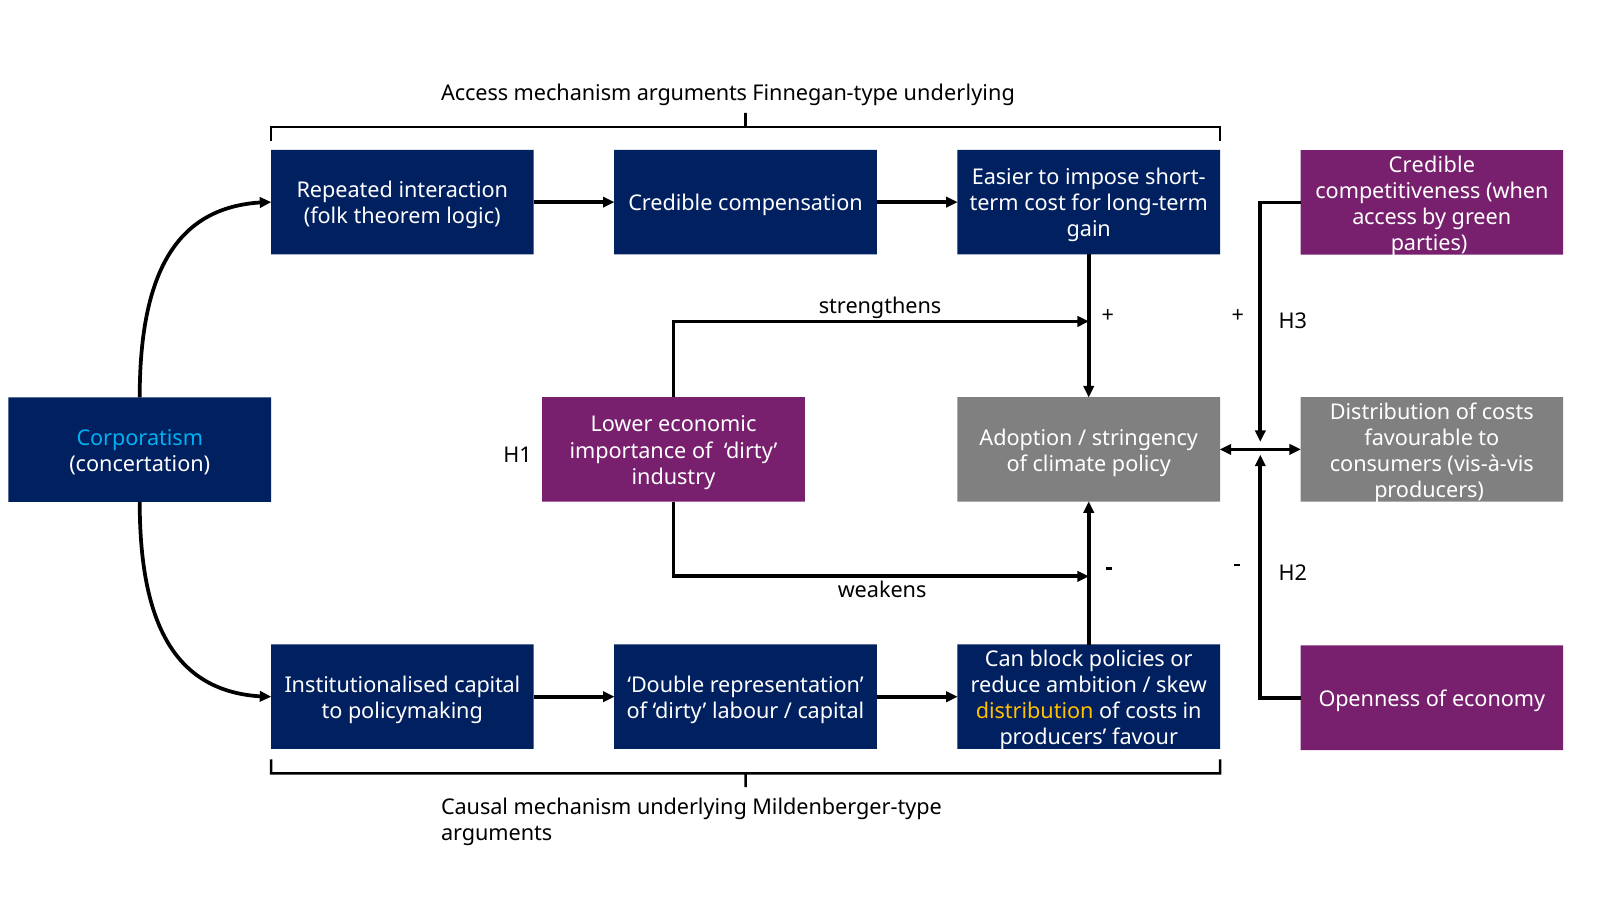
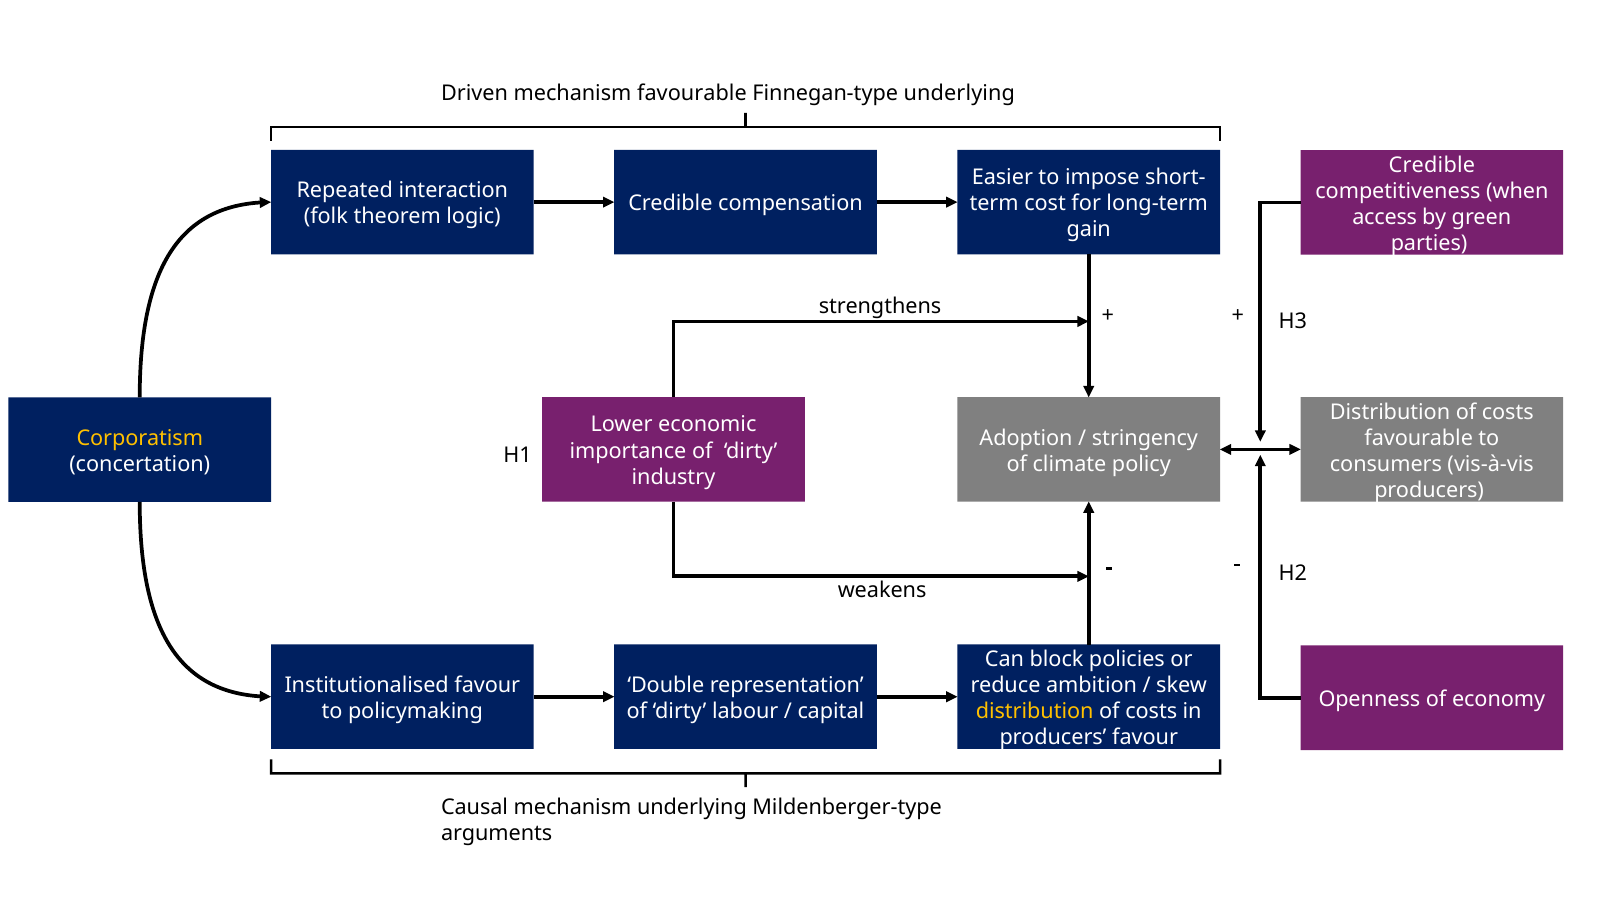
Access: Access -> Driven (475, 93)
mechanism arguments: arguments -> favourable (692, 93)
Corporatism colour: light blue -> yellow (140, 438)
Institutionalised capital: capital -> favour (487, 685)
